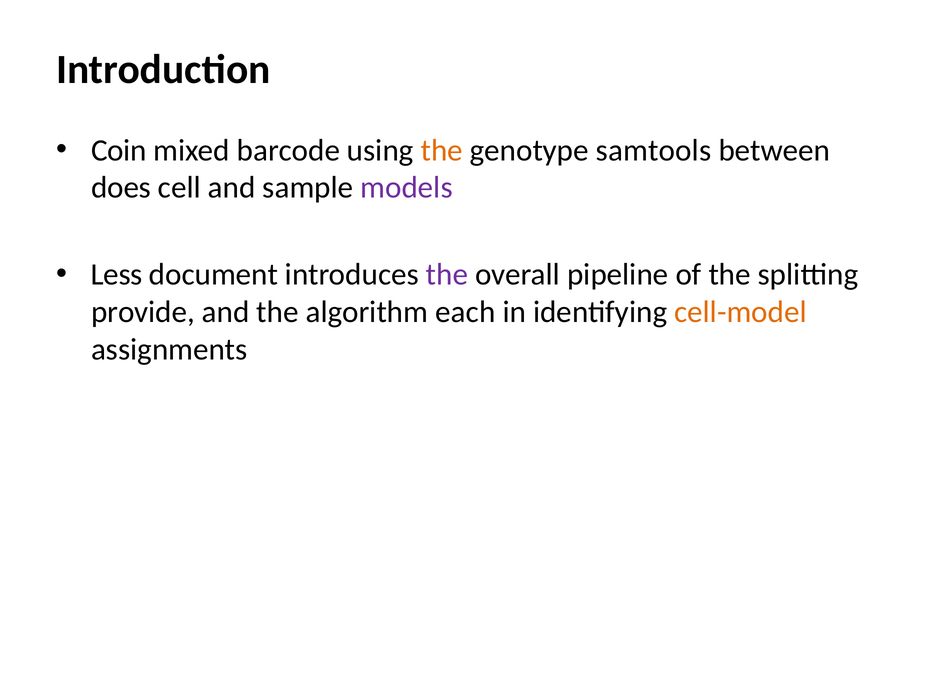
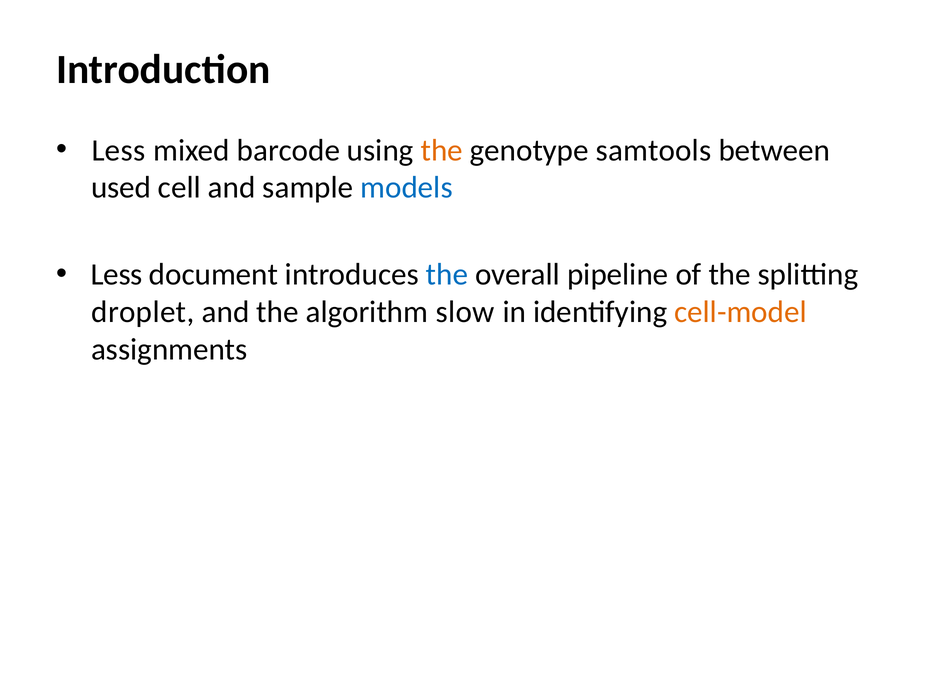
Coin: Coin -> Less (119, 150)
does: does -> used (121, 188)
models colour: purple -> blue (407, 188)
the colour: purple -> blue (447, 275)
provide: provide -> droplet (143, 312)
each: each -> slow (465, 312)
